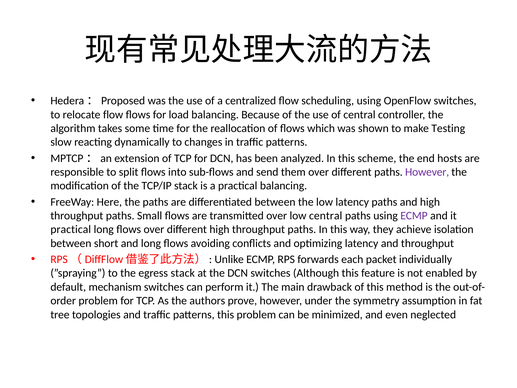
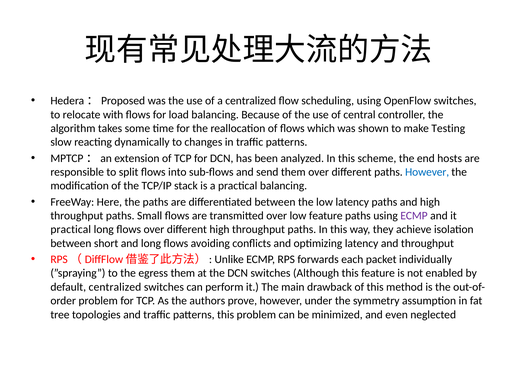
relocate flow: flow -> with (113, 115)
However colour: purple -> blue (427, 172)
low central: central -> feature (326, 216)
egress stack: stack -> them (183, 273)
default mechanism: mechanism -> centralized (115, 287)
